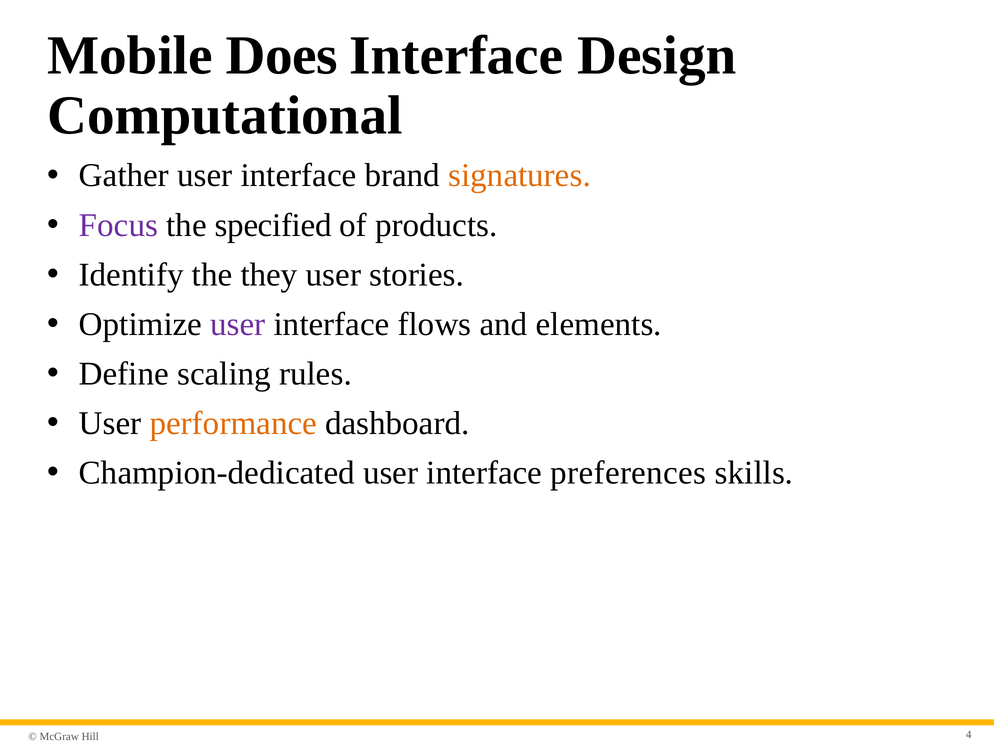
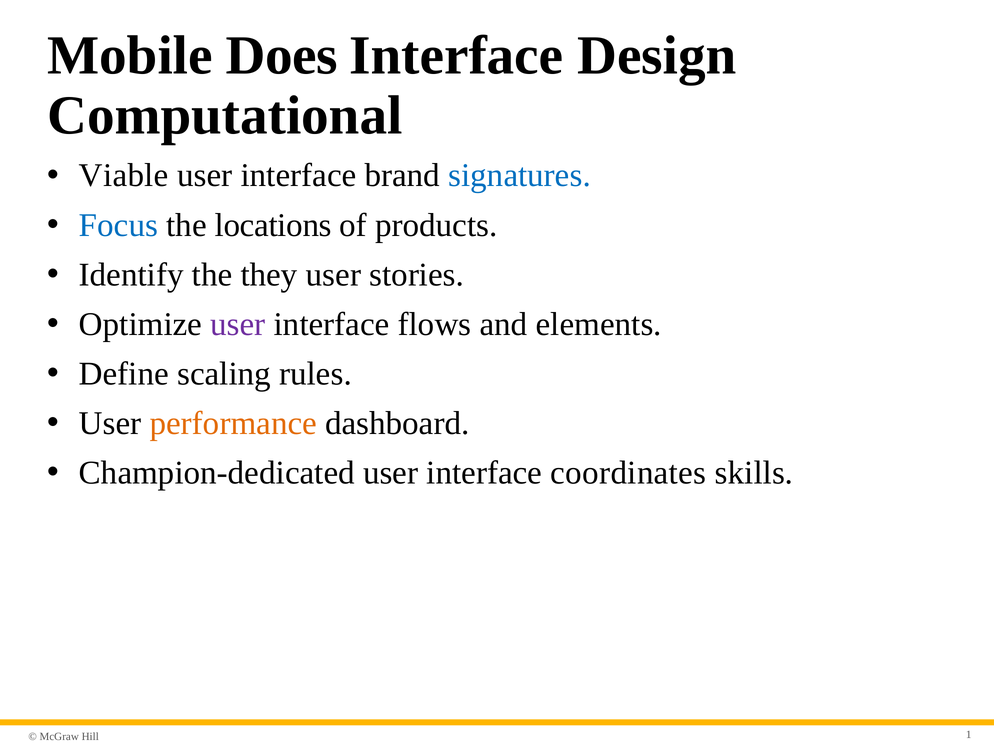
Gather: Gather -> Viable (124, 176)
signatures colour: orange -> blue (520, 176)
Focus colour: purple -> blue (119, 225)
specified: specified -> locations (273, 225)
preferences: preferences -> coordinates (628, 473)
4: 4 -> 1 (969, 735)
